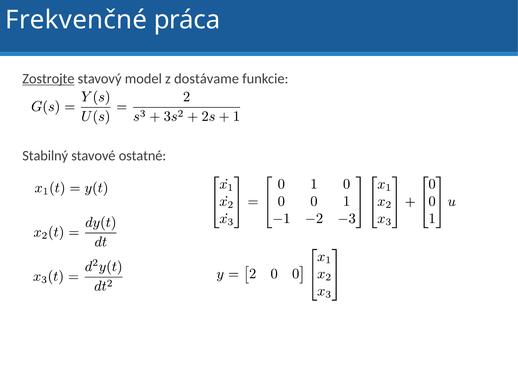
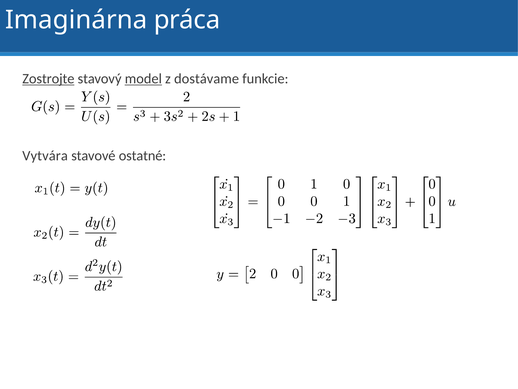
Frekvenčné: Frekvenčné -> Imaginárna (76, 20)
model underline: none -> present (143, 79)
Stabilný: Stabilný -> Vytvára (45, 156)
